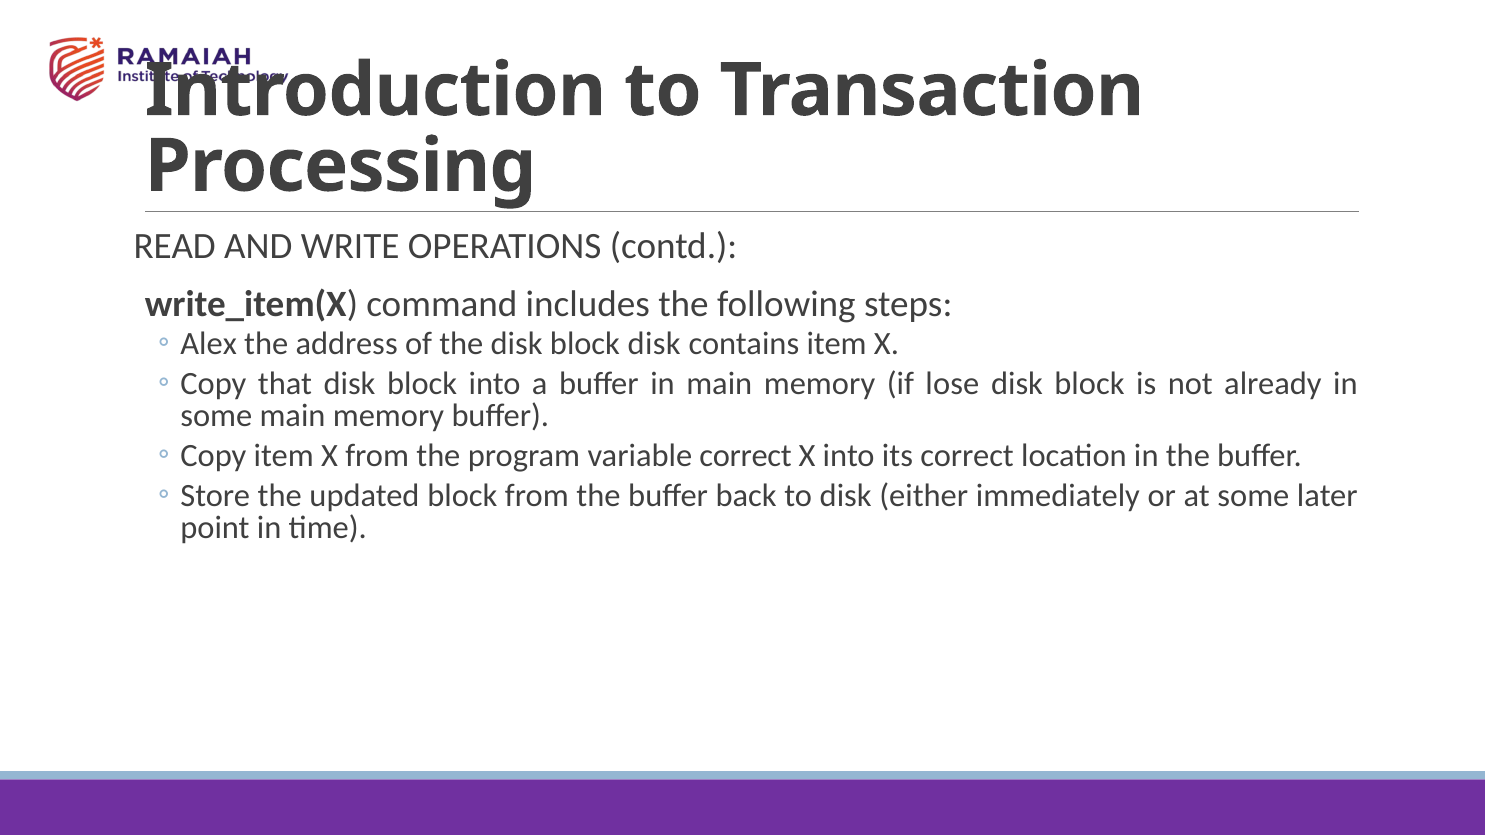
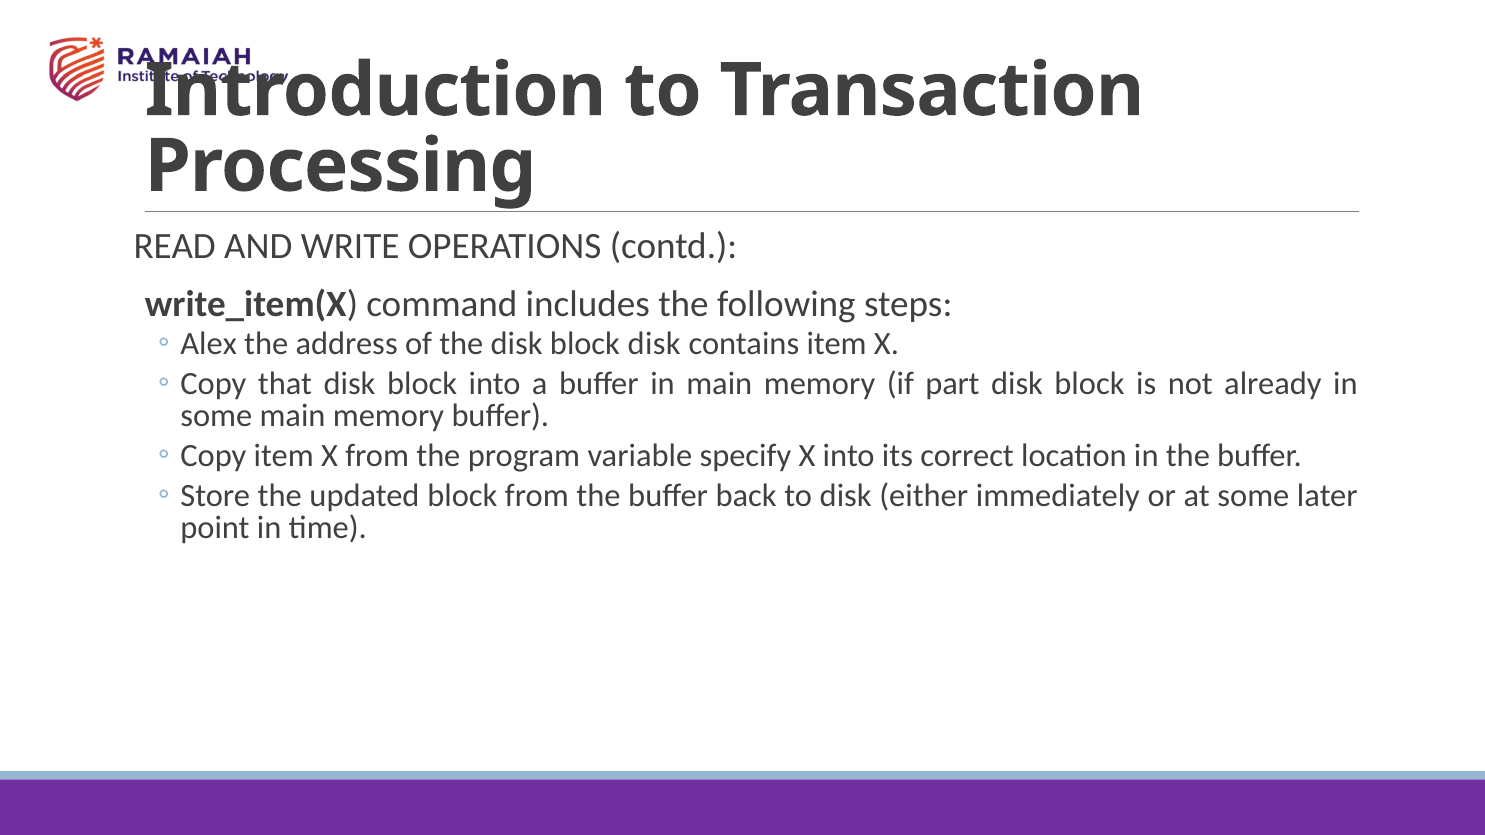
lose: lose -> part (953, 384)
variable correct: correct -> specify (745, 456)
